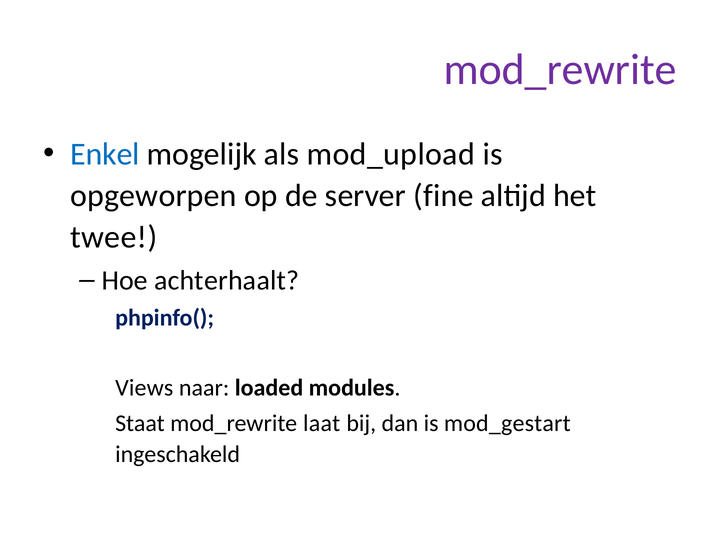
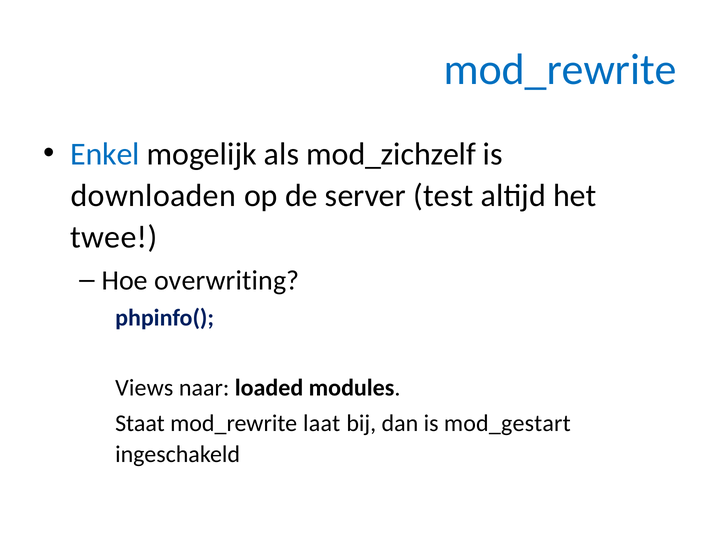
mod_rewrite colour: purple -> blue (560, 70)
mod_upload: mod_upload -> mod_zichzelf (391, 154)
opgeworpen: opgeworpen -> downloaden (153, 196)
fine: fine -> test (443, 196)
achterhaalt: achterhaalt -> overwriting (227, 280)
